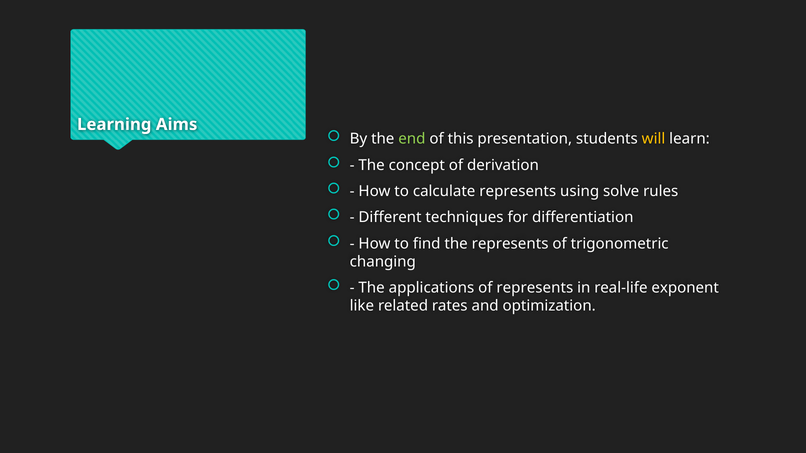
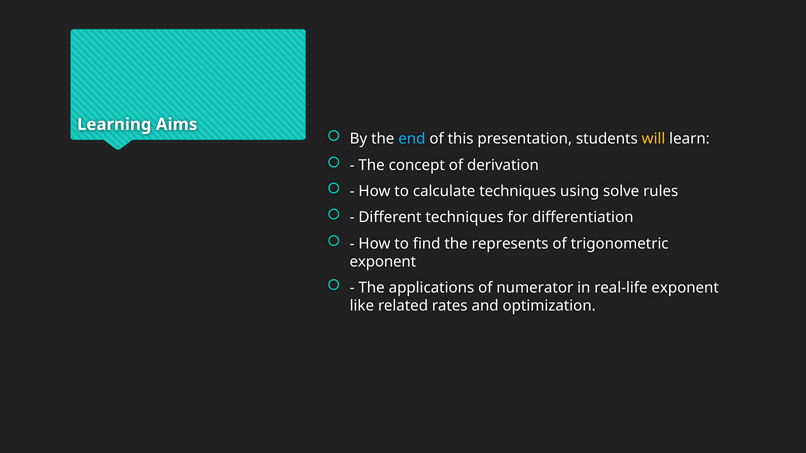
end colour: light green -> light blue (412, 139)
calculate represents: represents -> techniques (518, 191)
changing: changing -> exponent (383, 262)
of represents: represents -> numerator (535, 288)
